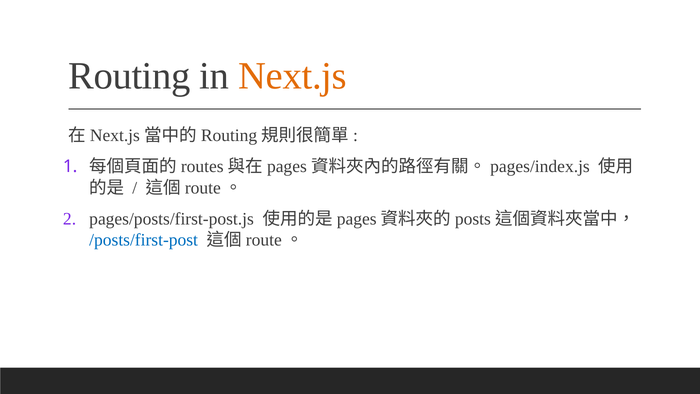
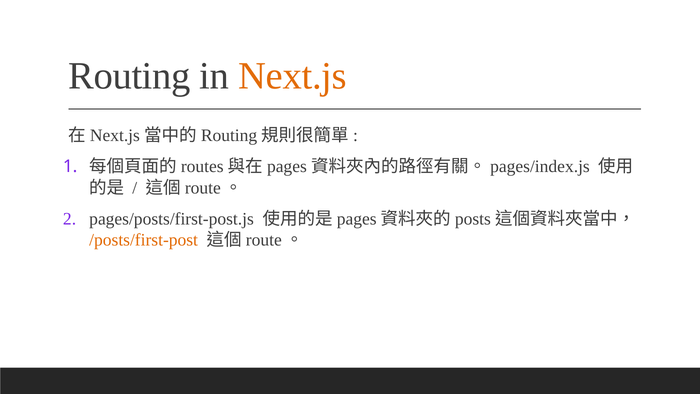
/posts/first-post colour: blue -> orange (144, 240)
